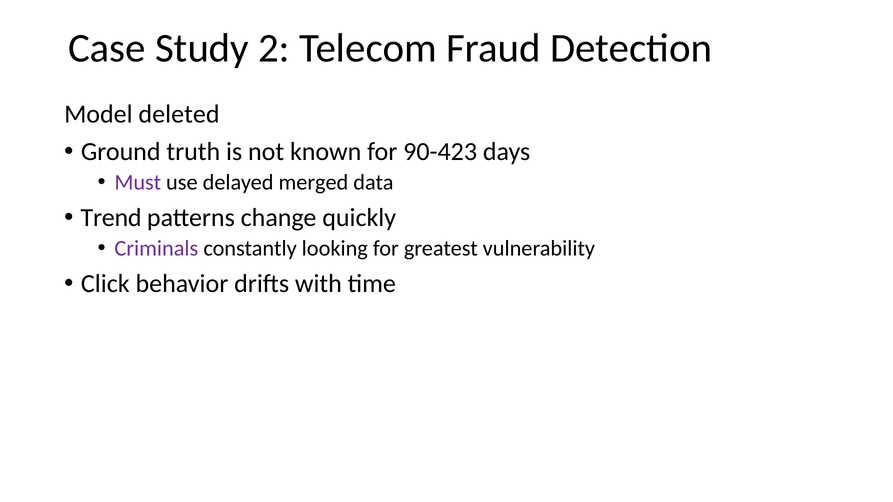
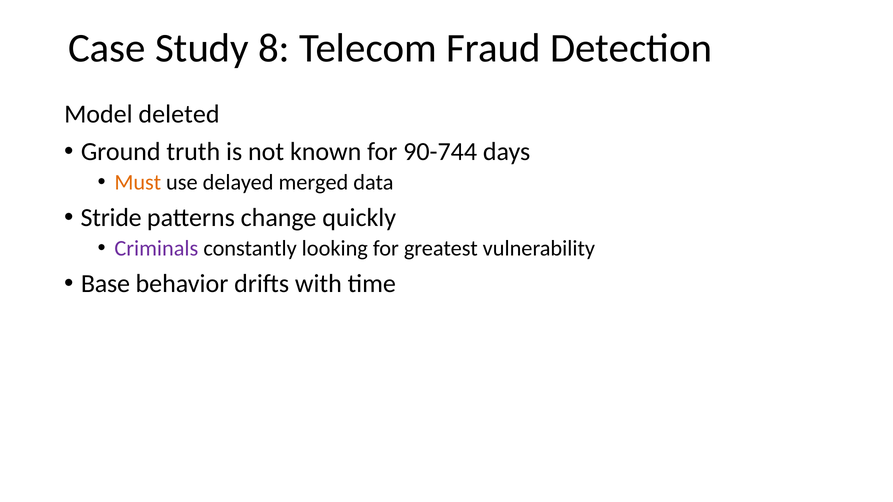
2: 2 -> 8 (274, 48)
90-423: 90-423 -> 90-744 (440, 152)
Must colour: purple -> orange (138, 182)
Trend: Trend -> Stride (111, 218)
Click: Click -> Base (105, 284)
